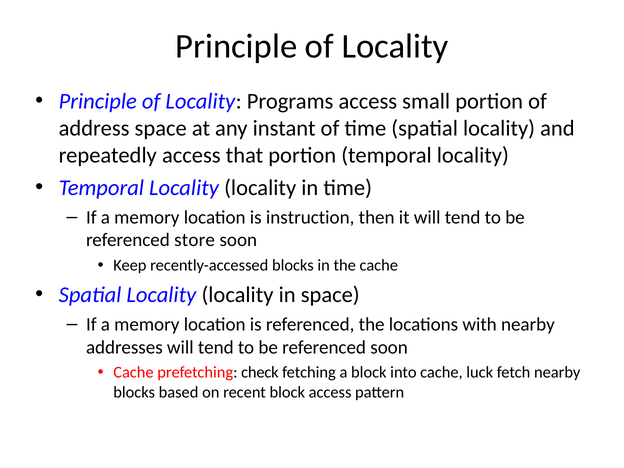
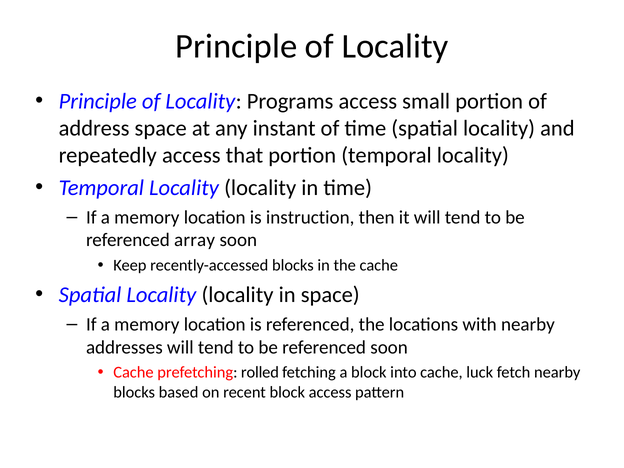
store: store -> array (195, 240)
check: check -> rolled (260, 373)
